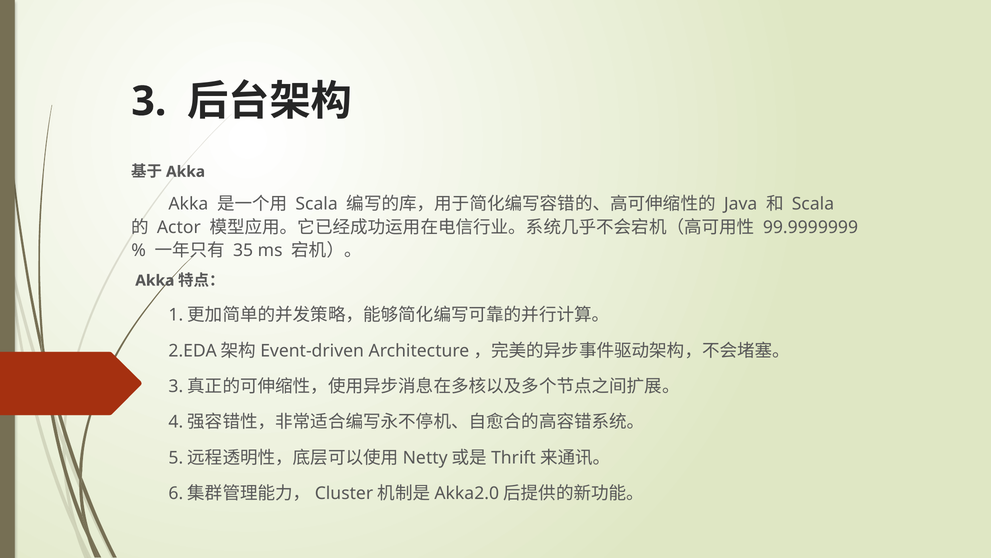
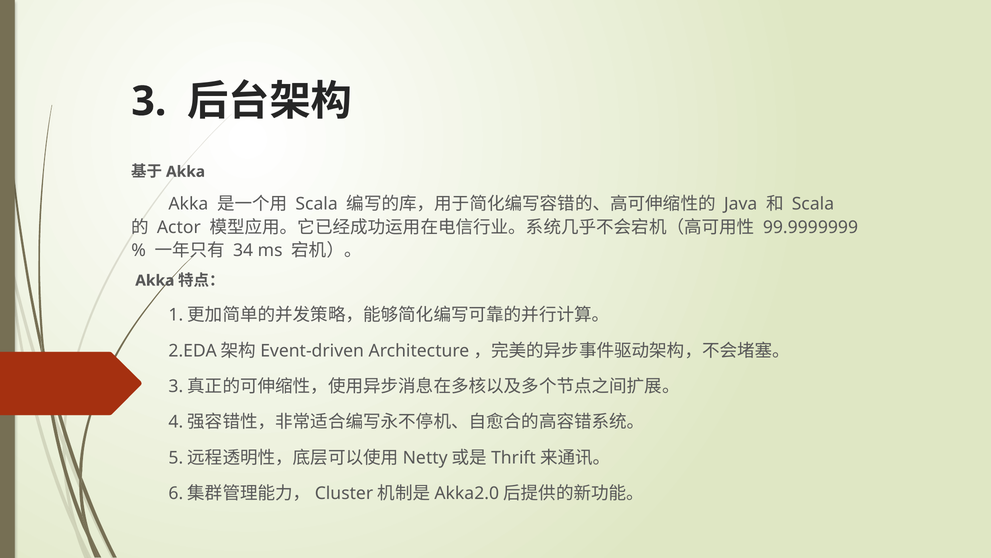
35: 35 -> 34 (243, 250)
